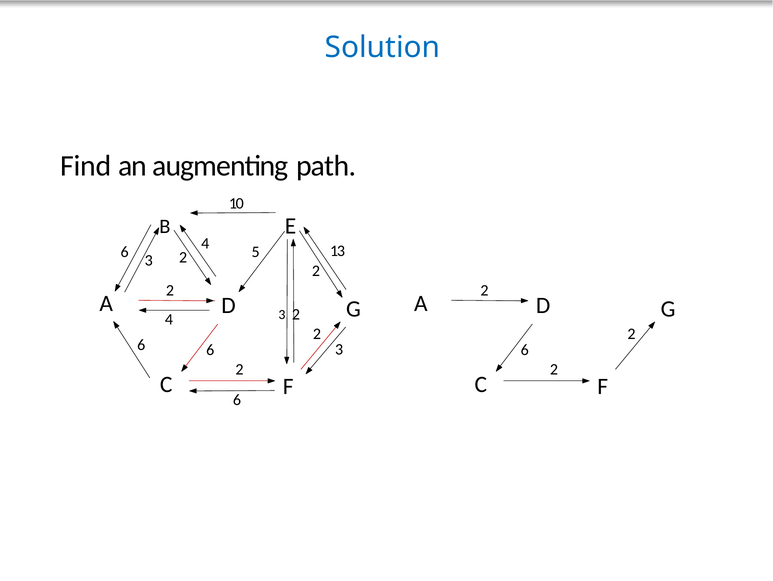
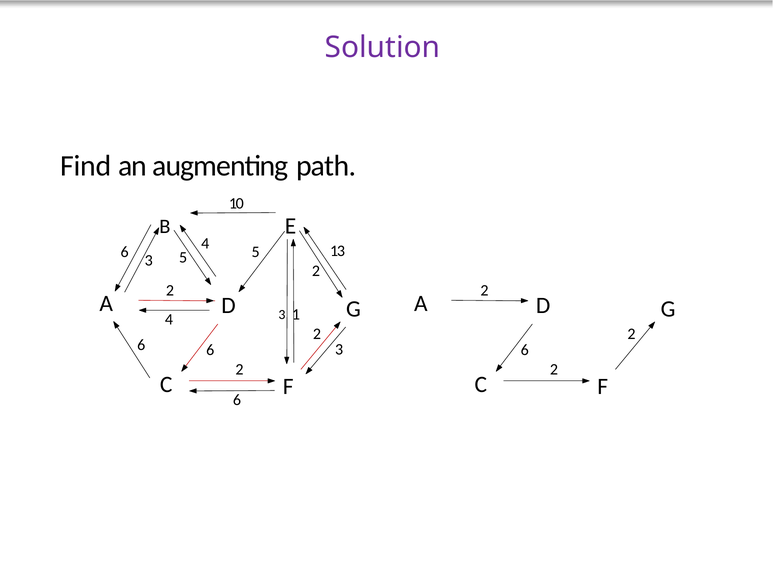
Solution colour: blue -> purple (382, 47)
2: 2 -> 5 (183, 257)
2: 2 -> 1 (296, 314)
